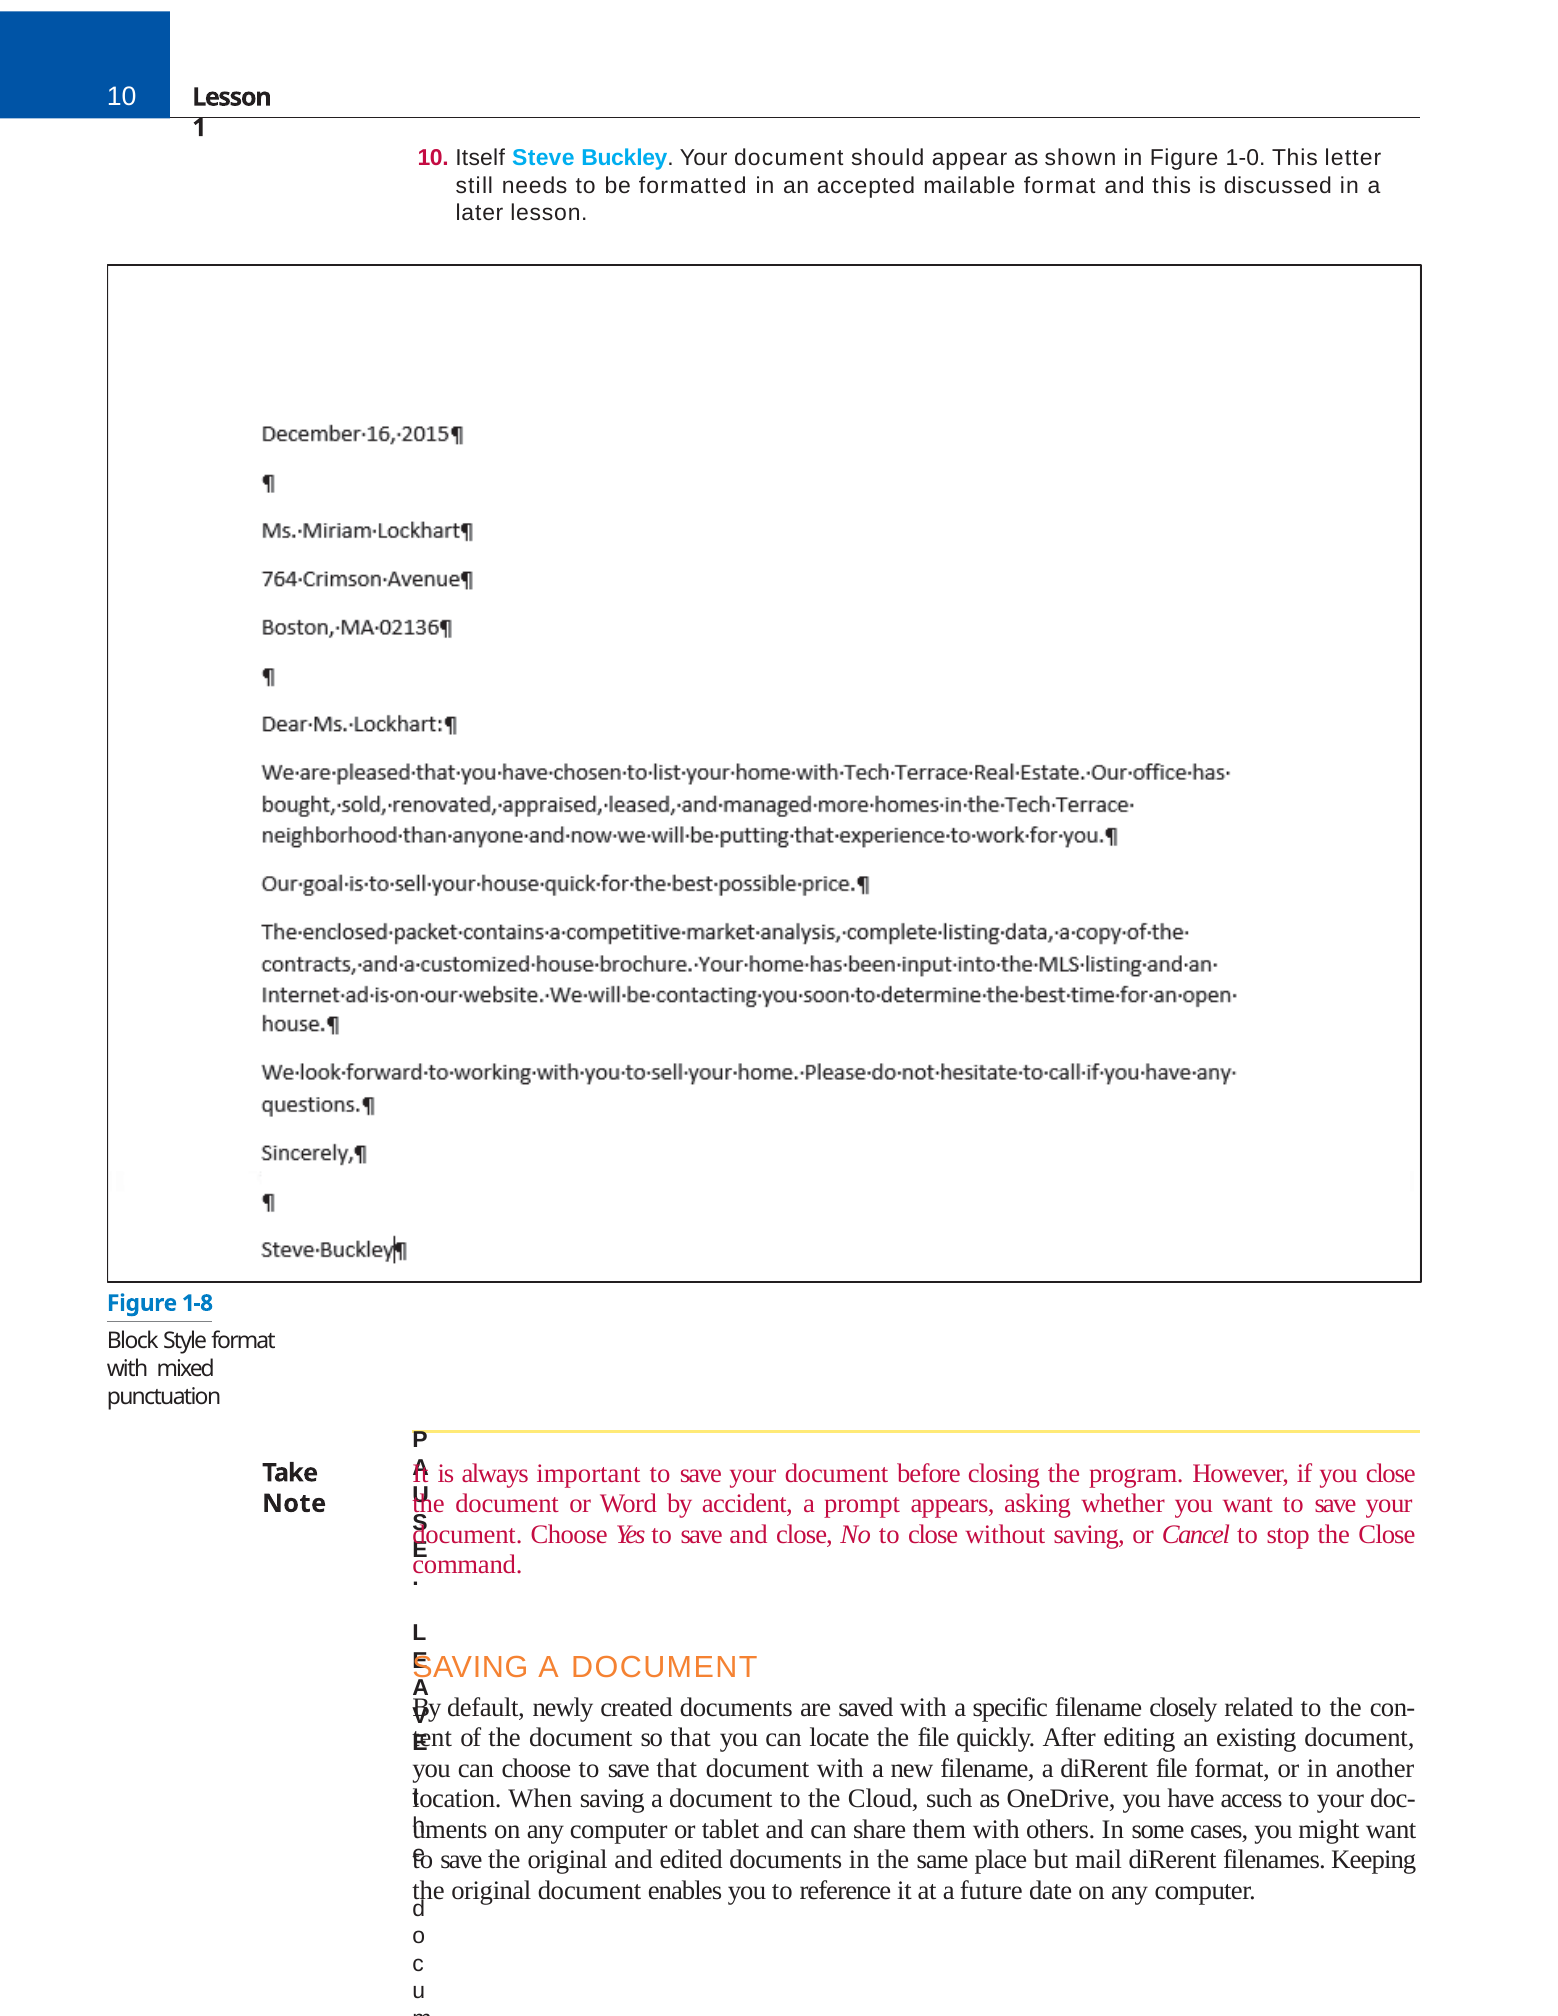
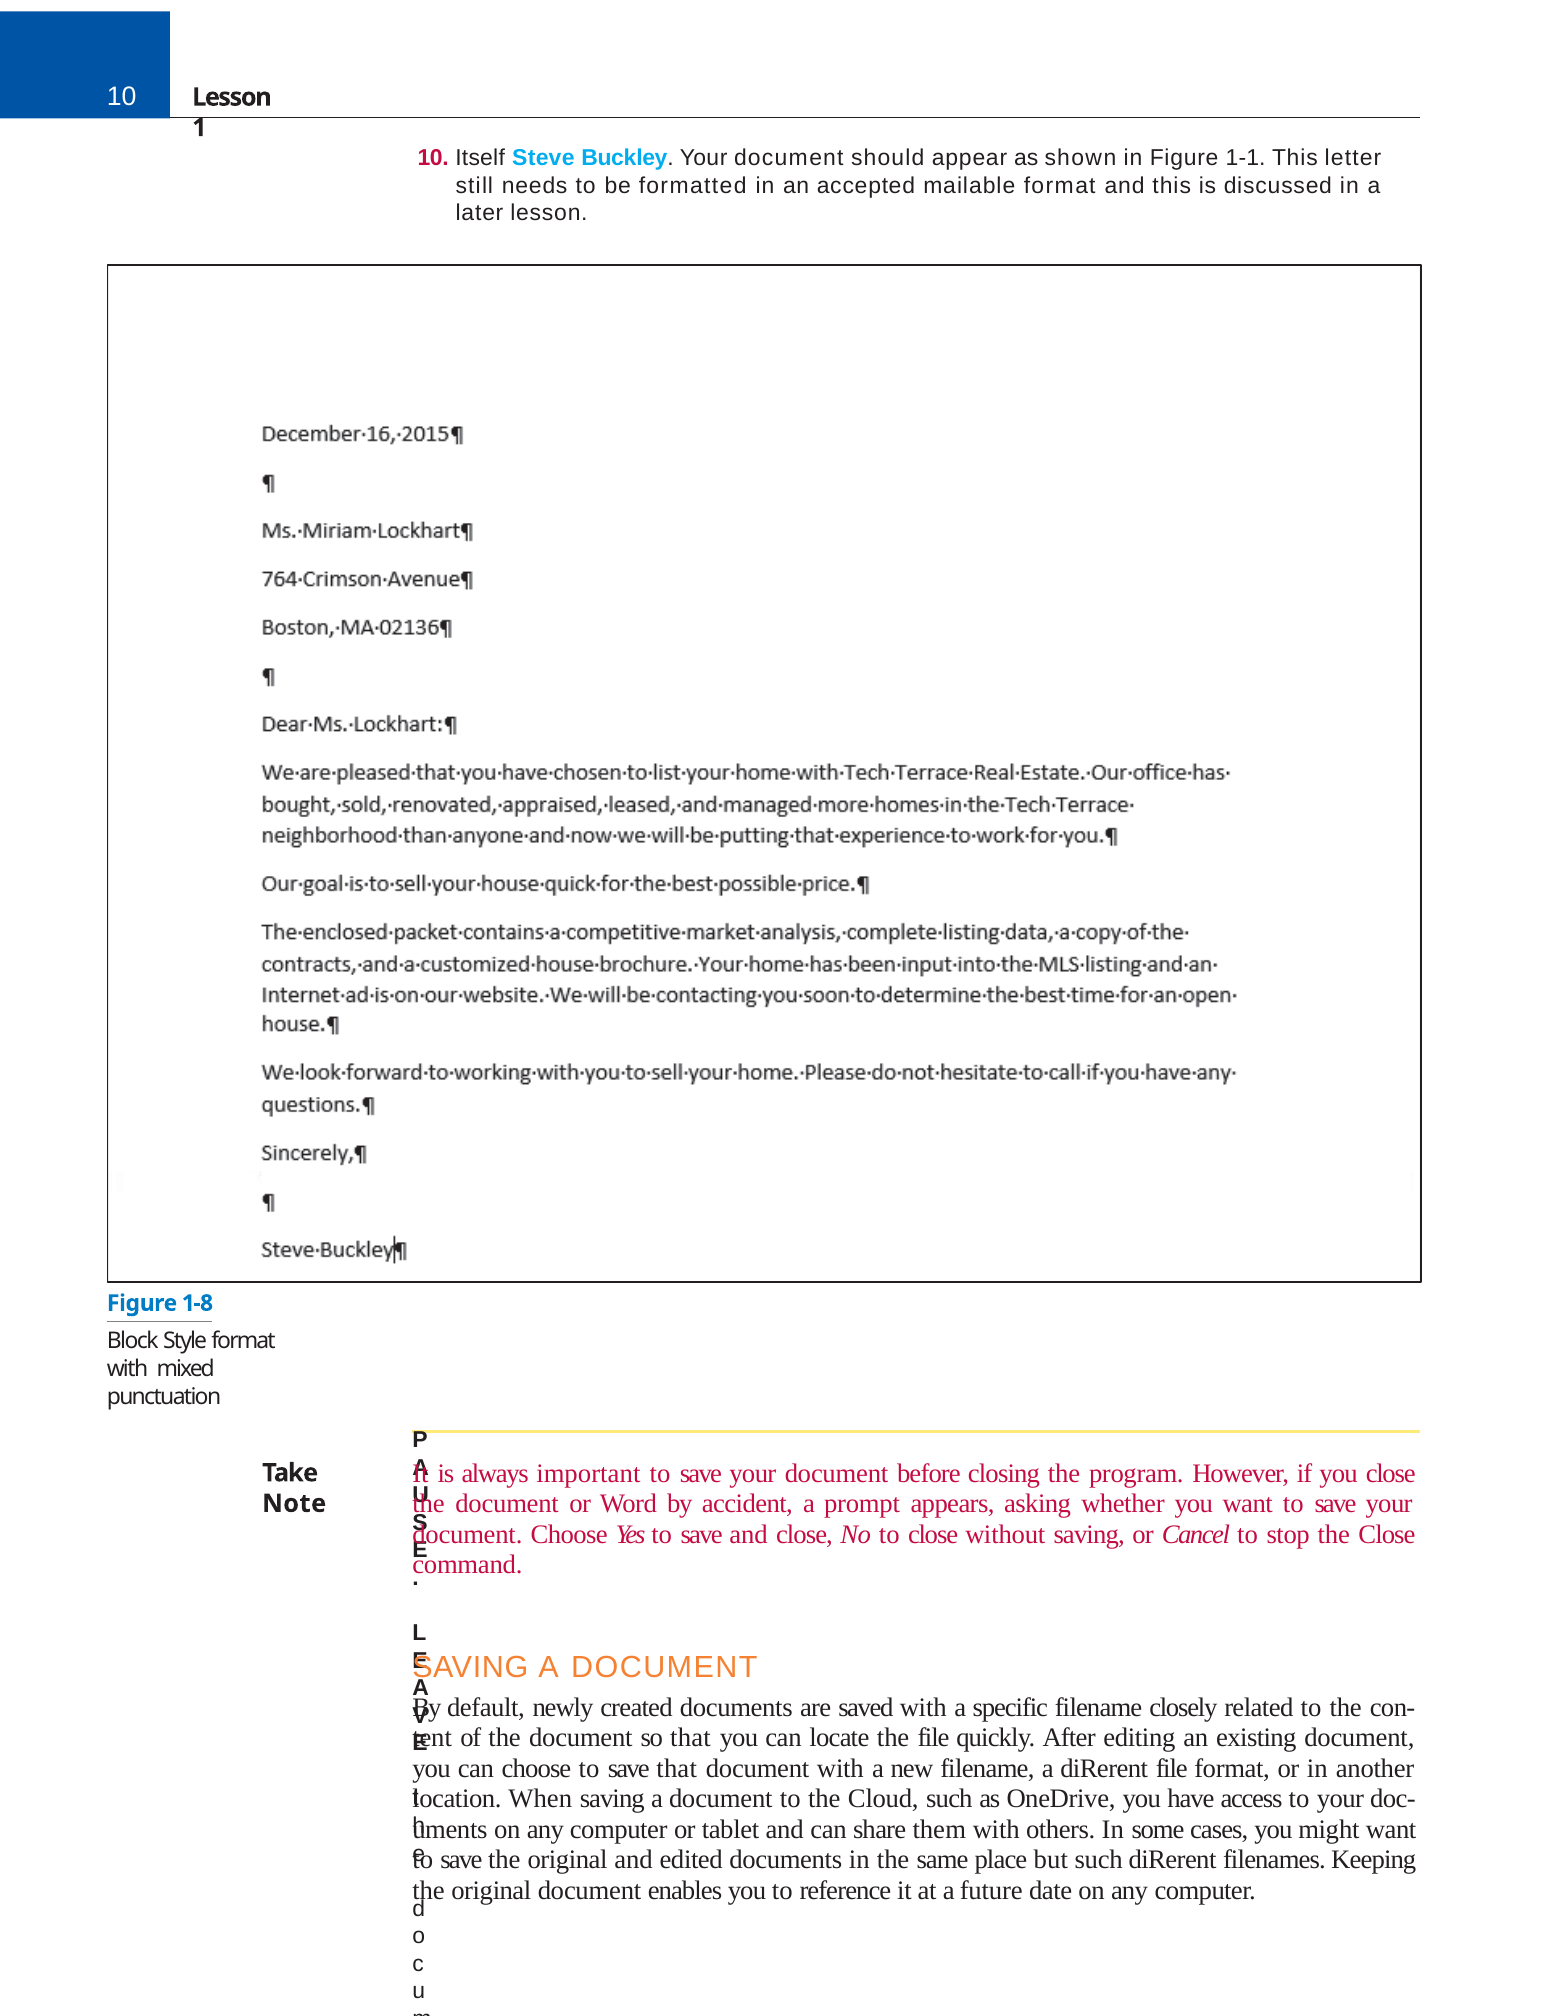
1-0: 1-0 -> 1-1 (1246, 158)
but mail: mail -> such (1099, 1860)
